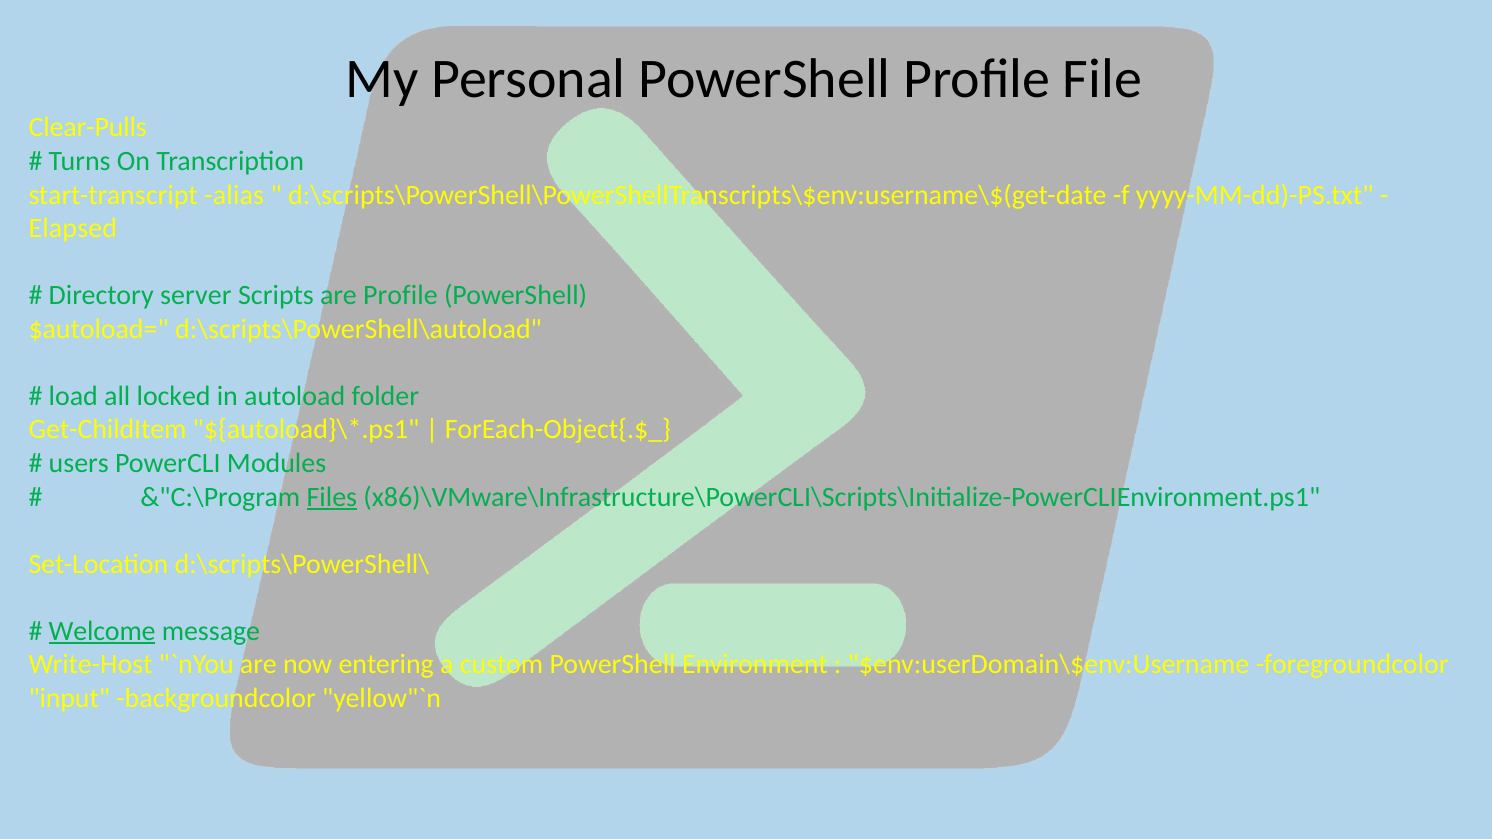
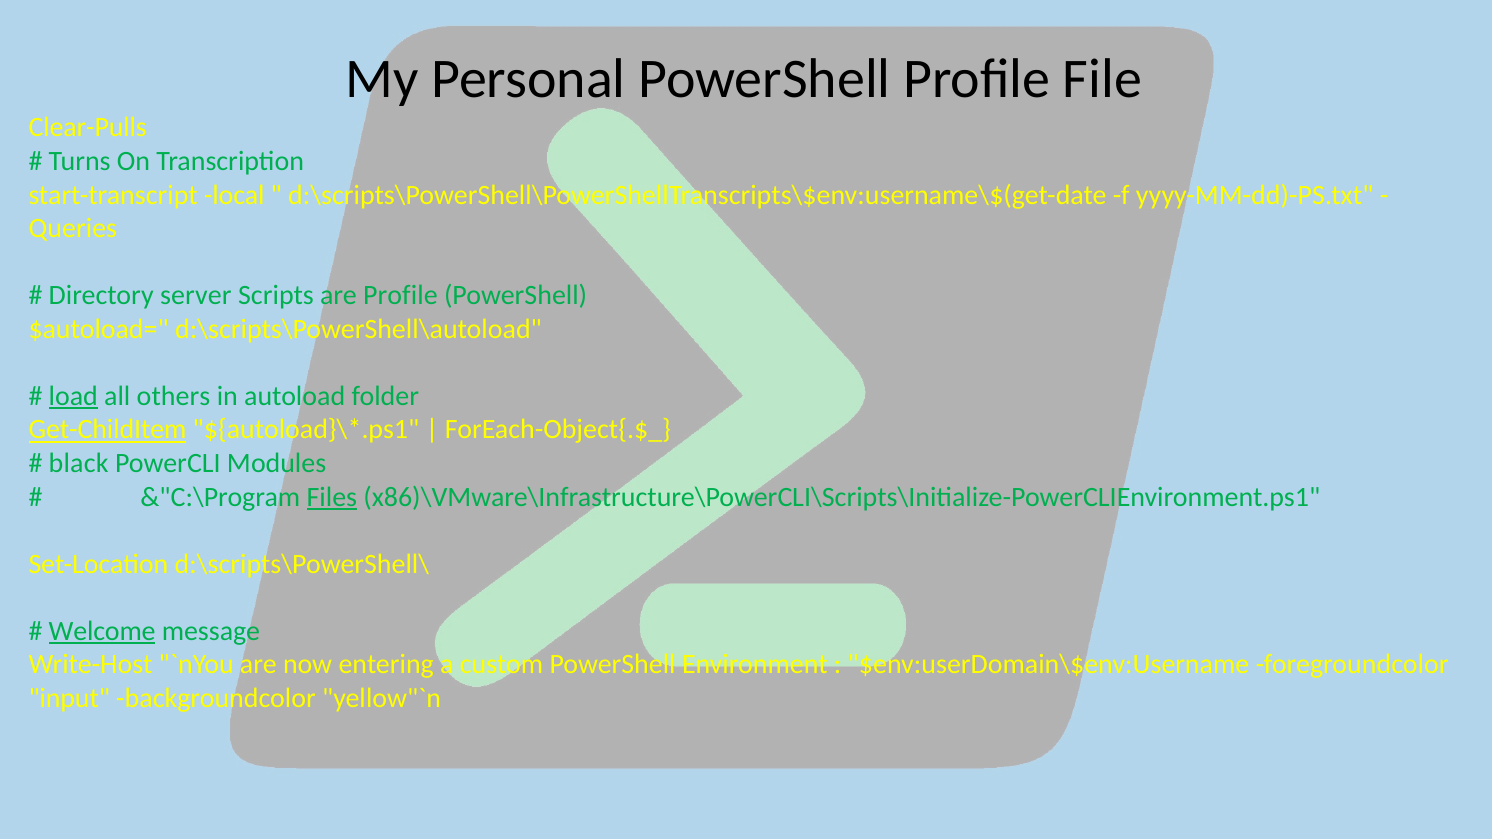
alias: alias -> local (234, 195)
Elapsed: Elapsed -> Queries (73, 228)
load underline: none -> present (73, 396)
locked: locked -> others (174, 396)
Get-ChildItem underline: none -> present (108, 430)
users: users -> black (79, 463)
